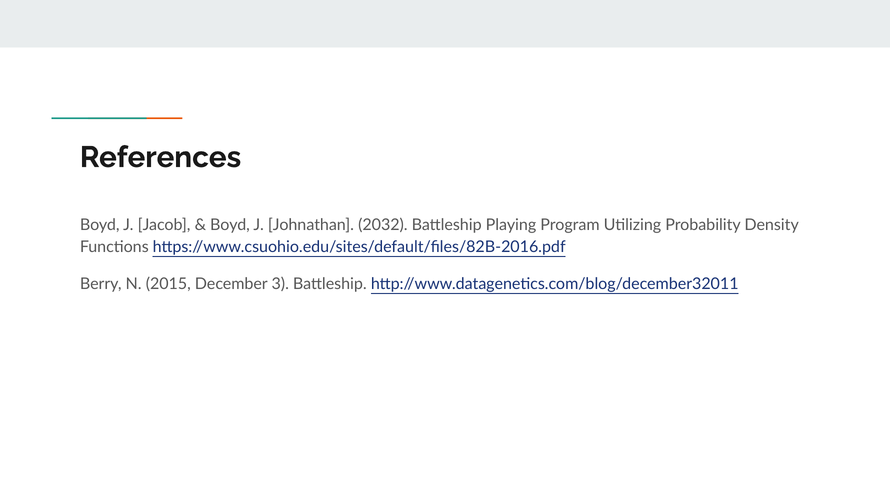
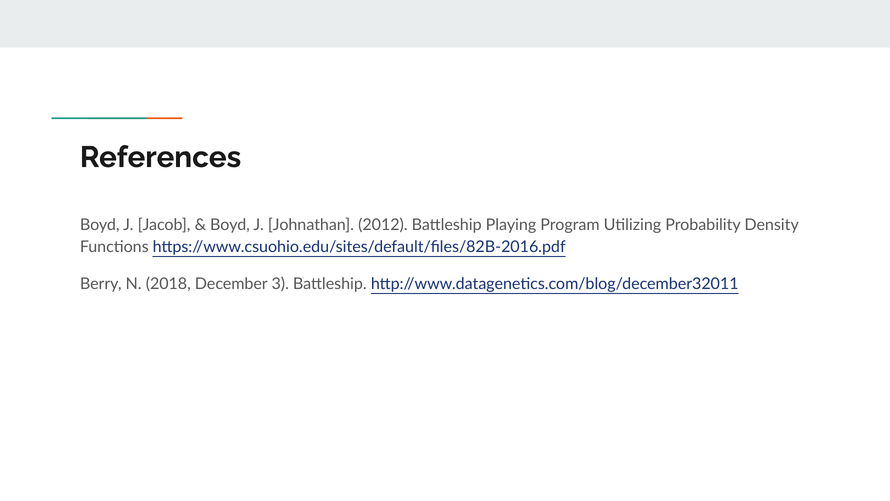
2032: 2032 -> 2012 (383, 225)
2015: 2015 -> 2018 (168, 284)
